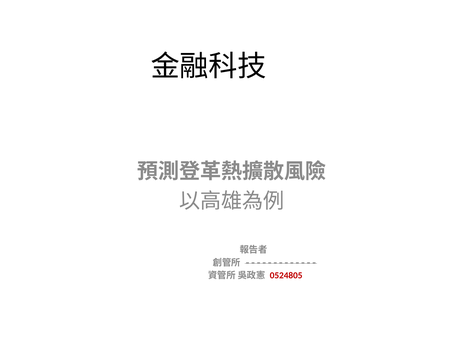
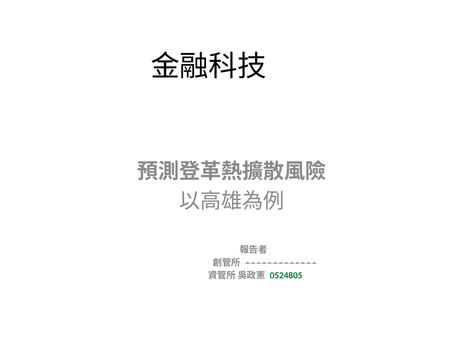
0524805 colour: red -> green (286, 275)
